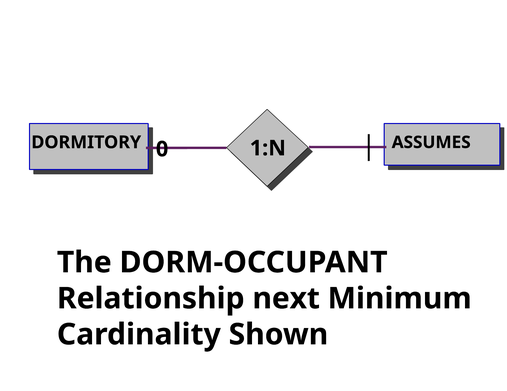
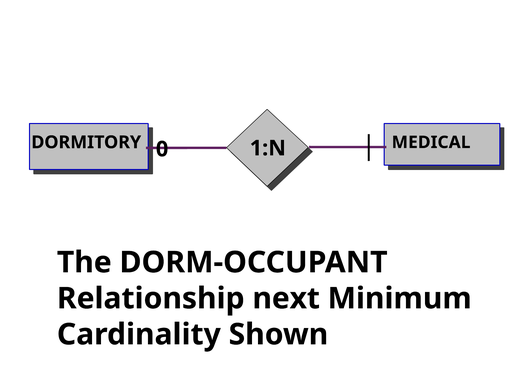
ASSUMES: ASSUMES -> MEDICAL (431, 143)
